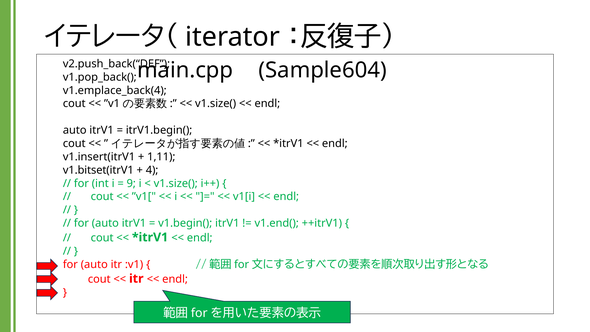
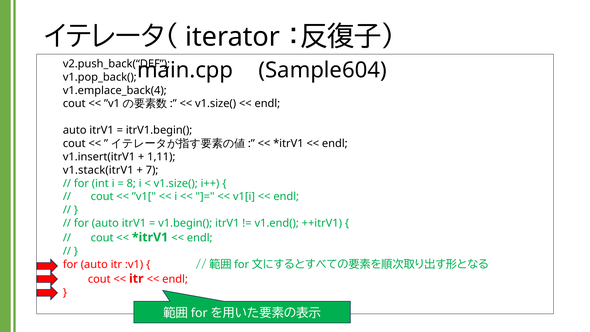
v1.bitset(itrV1: v1.bitset(itrV1 -> v1.stack(itrV1 (98, 170)
4: 4 -> 7 (152, 170)
9: 9 -> 8 (131, 183)
